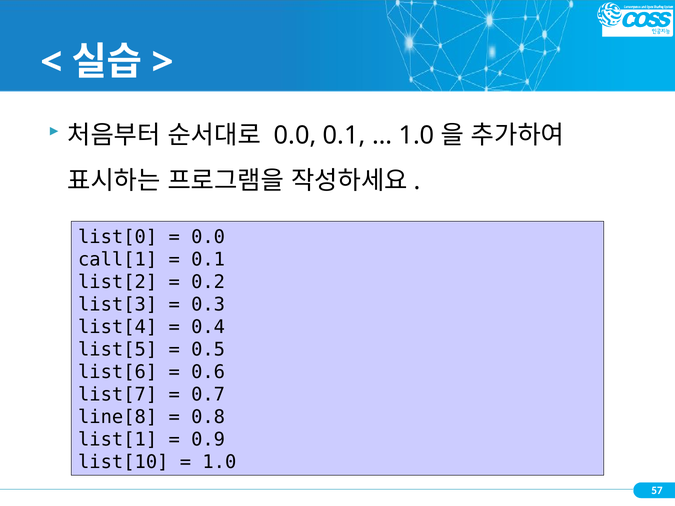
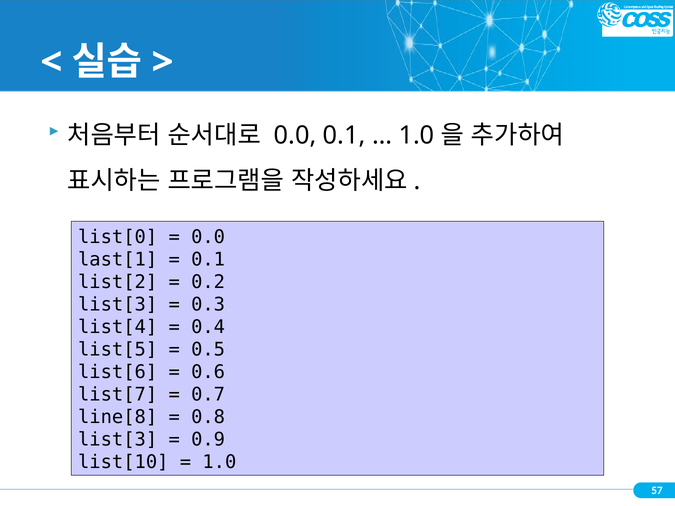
call[1: call[1 -> last[1 (118, 260)
list[1: list[1 -> list[3 (118, 440)
